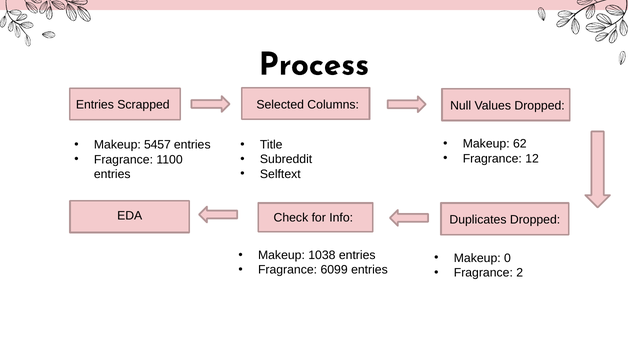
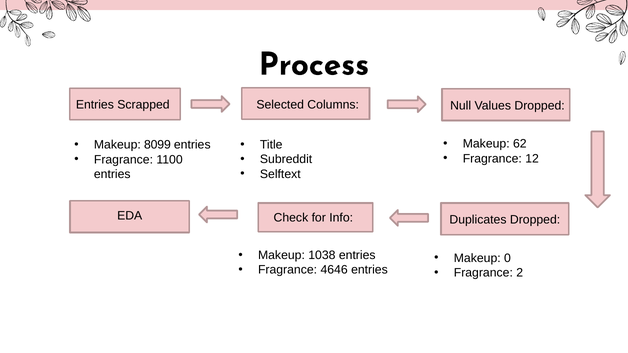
5457: 5457 -> 8099 (157, 145)
6099: 6099 -> 4646 (334, 270)
